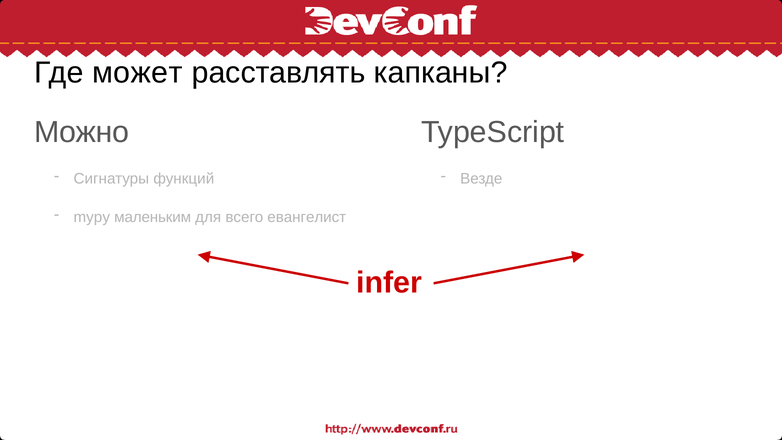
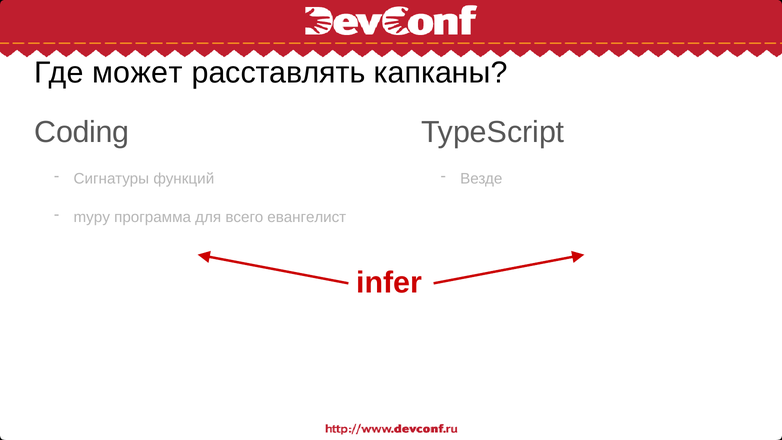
Можно: Можно -> Coding (82, 132)
маленьким: маленьким -> программа (153, 217)
